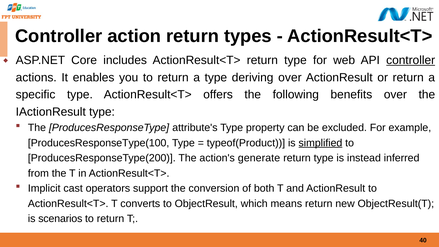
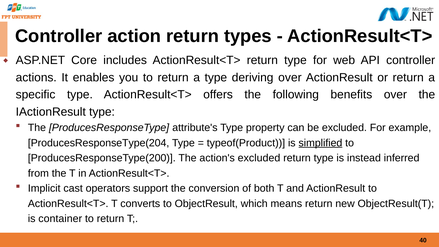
controller underline: present -> none (411, 60)
ProducesResponseType(100: ProducesResponseType(100 -> ProducesResponseType(204 (99, 143)
action's generate: generate -> excluded (259, 158)
scenarios: scenarios -> container (60, 219)
